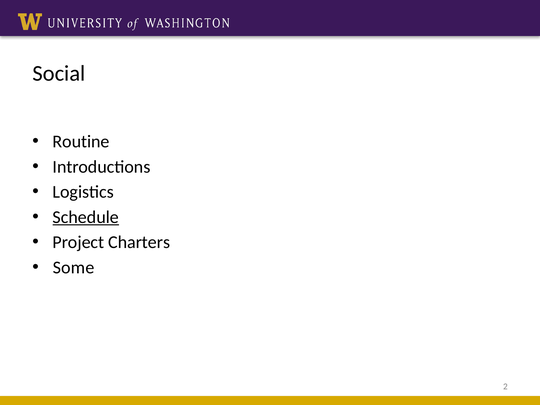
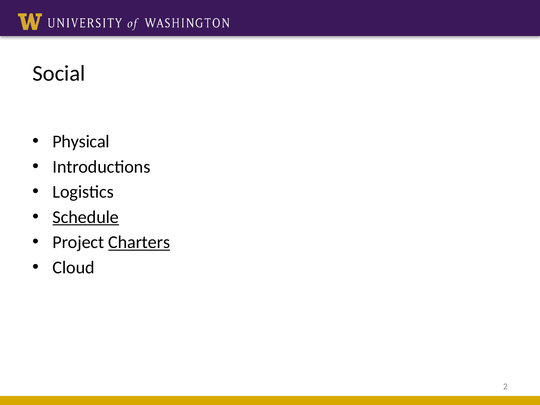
Routine: Routine -> Physical (81, 142)
Charters underline: none -> present (139, 242)
Some: Some -> Cloud (74, 268)
